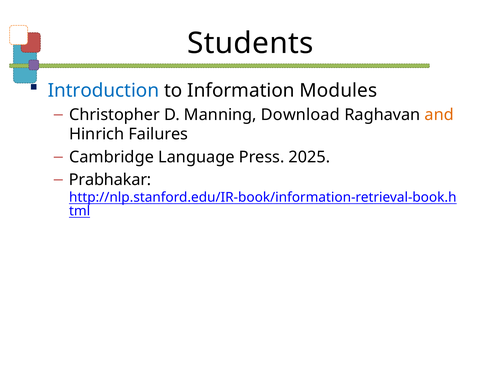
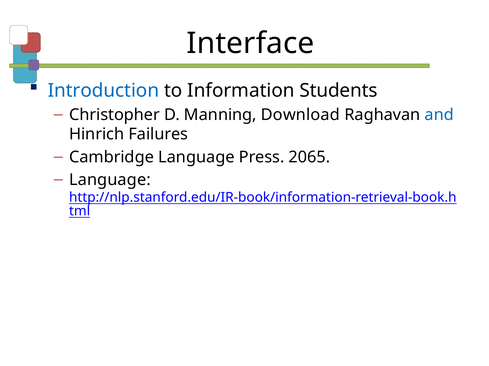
Students: Students -> Interface (250, 43)
Modules: Modules -> Students (339, 91)
and colour: orange -> blue (439, 115)
2025: 2025 -> 2065 (309, 157)
Prabhakar: Prabhakar -> Language (110, 180)
